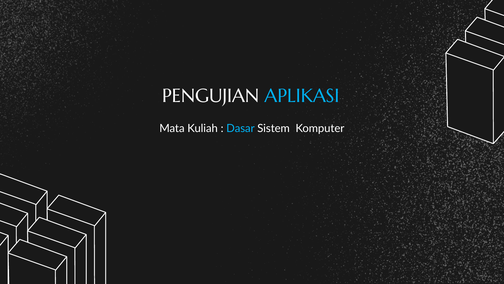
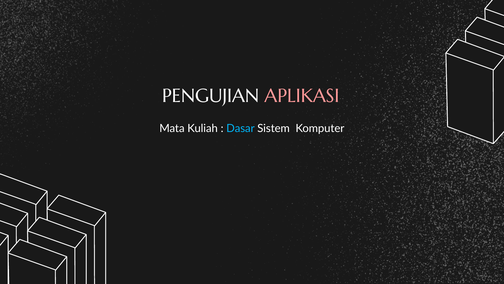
APLIKASI colour: light blue -> pink (302, 96)
